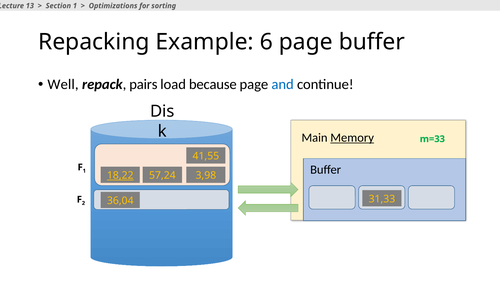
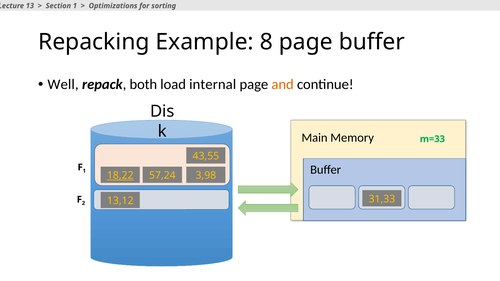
6: 6 -> 8 (266, 42)
pairs: pairs -> both (143, 85)
because: because -> internal (213, 85)
and colour: blue -> orange (283, 85)
Memory underline: present -> none (352, 138)
41,55: 41,55 -> 43,55 (206, 156)
36,04: 36,04 -> 13,12 (120, 201)
